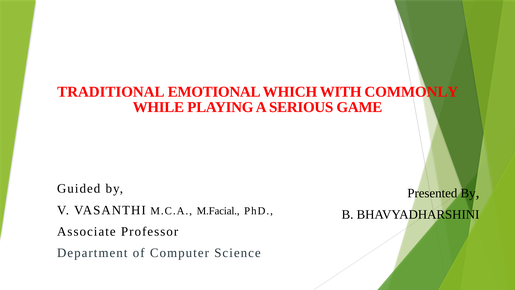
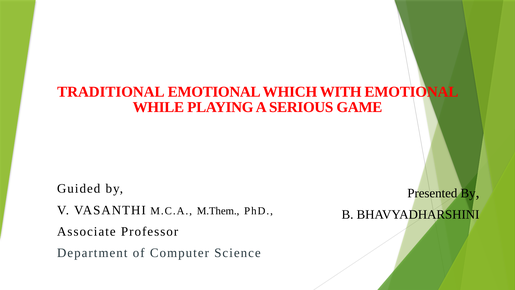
WITH COMMONLY: COMMONLY -> EMOTIONAL (411, 92)
M.Facial: M.Facial -> M.Them (218, 211)
